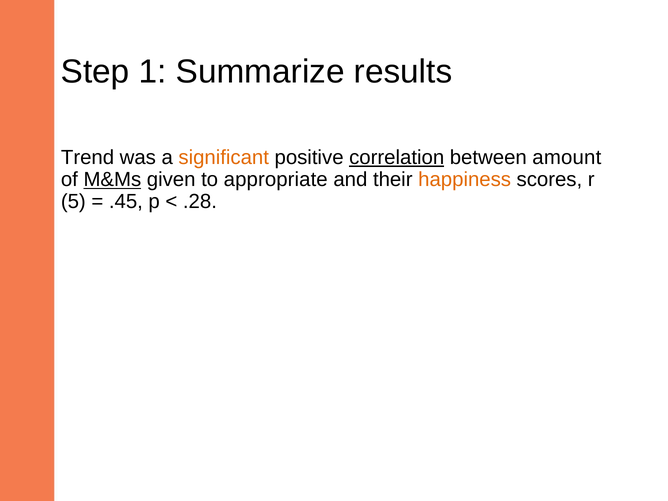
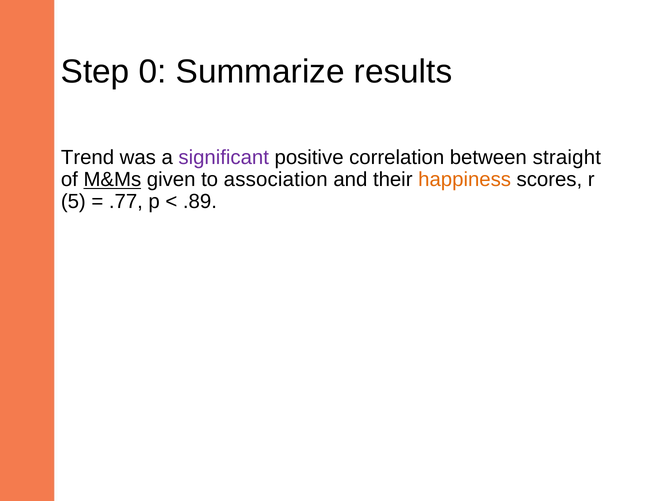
1: 1 -> 0 (153, 72)
significant colour: orange -> purple (224, 158)
correlation underline: present -> none (397, 158)
amount: amount -> straight (567, 158)
appropriate: appropriate -> association (276, 180)
.45: .45 -> .77 (126, 202)
.28: .28 -> .89 (200, 202)
